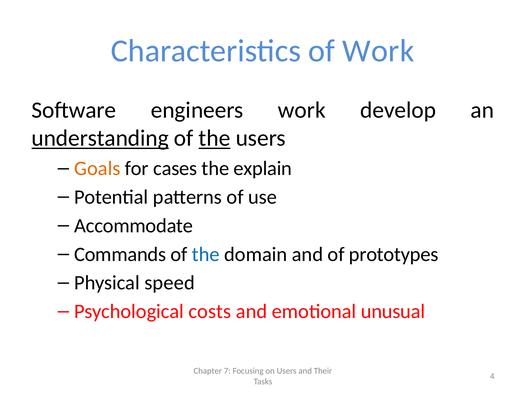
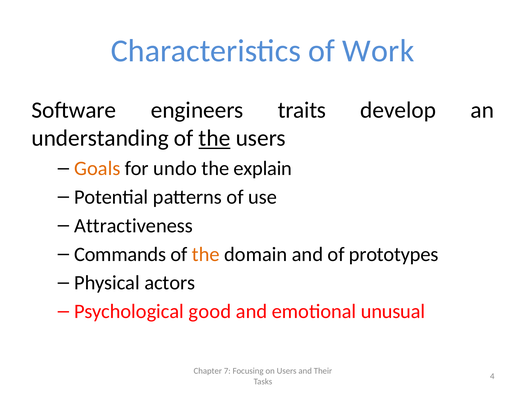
engineers work: work -> traits (302, 110)
understanding underline: present -> none (100, 138)
cases: cases -> undo (175, 169)
Accommodate: Accommodate -> Attractiveness (134, 226)
the colour: blue -> orange (206, 255)
speed: speed -> actors (170, 283)
costs: costs -> good (210, 312)
